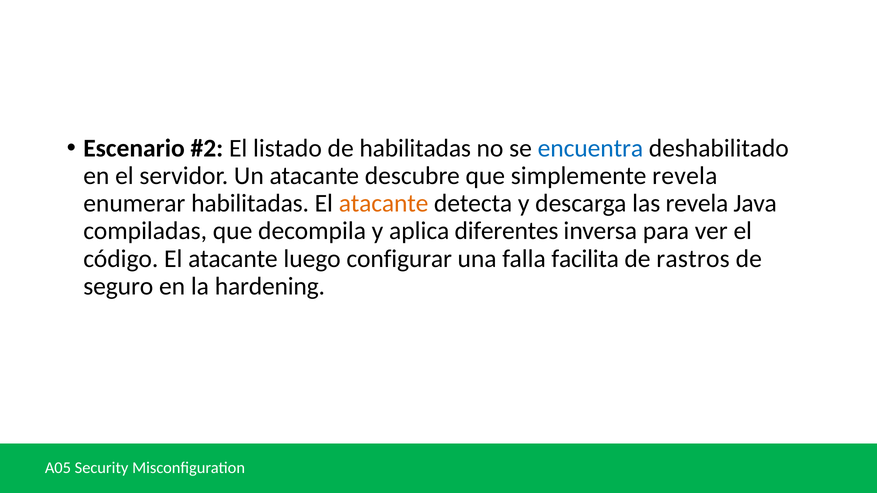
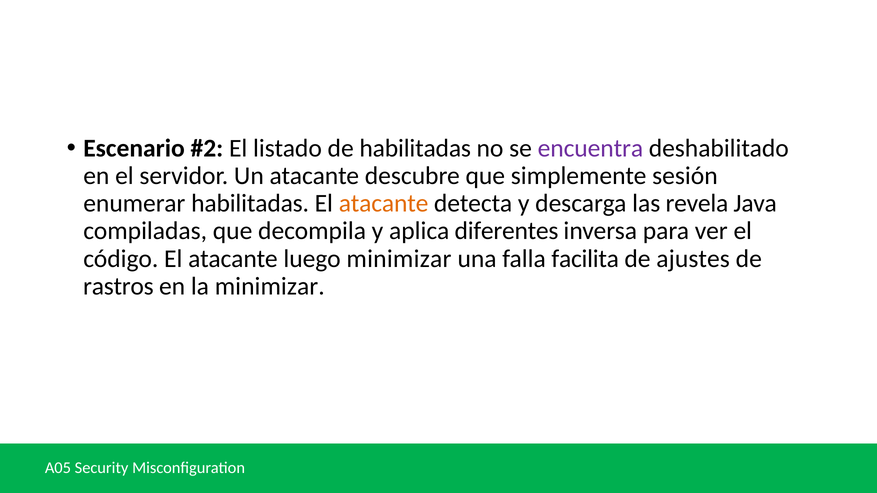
encuentra colour: blue -> purple (590, 148)
simplemente revela: revela -> sesión (685, 176)
luego configurar: configurar -> minimizar (399, 259)
rastros: rastros -> ajustes (693, 259)
seguro: seguro -> rastros (118, 286)
la hardening: hardening -> minimizar (270, 286)
